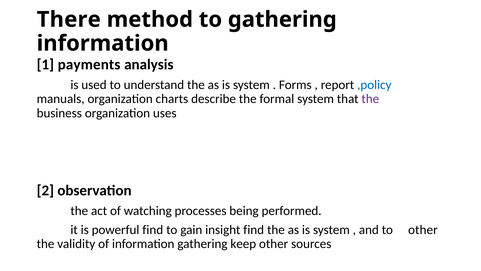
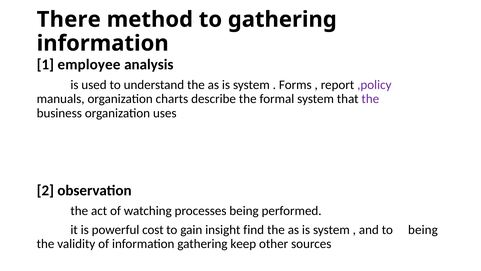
payments: payments -> employee (89, 65)
,policy colour: blue -> purple (374, 85)
powerful find: find -> cost (153, 230)
to other: other -> being (423, 230)
